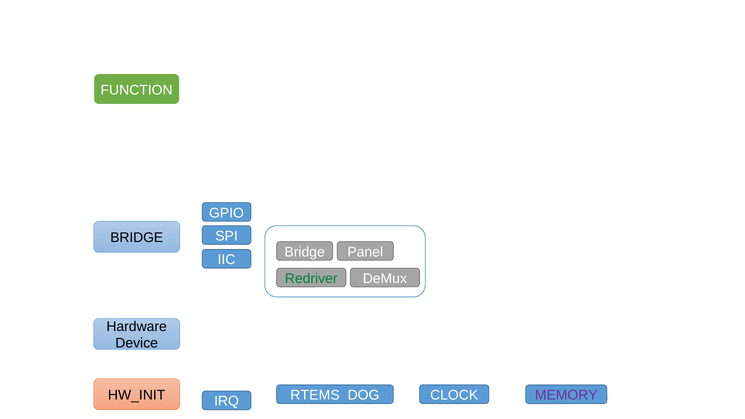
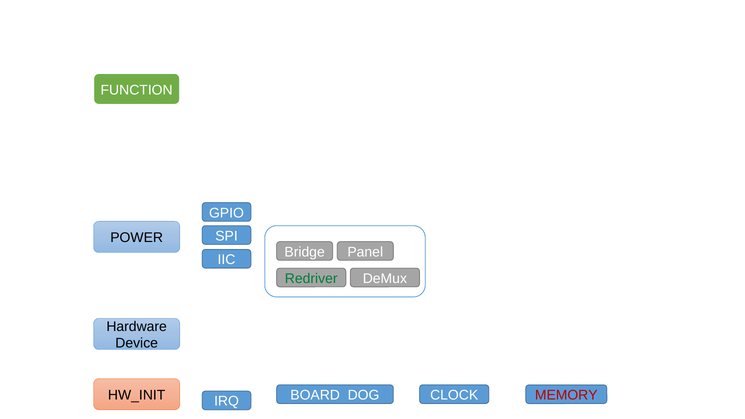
BRIDGE: BRIDGE -> POWER (137, 238)
RTEMS: RTEMS -> BOARD (315, 395)
MEMORY colour: purple -> red (566, 395)
